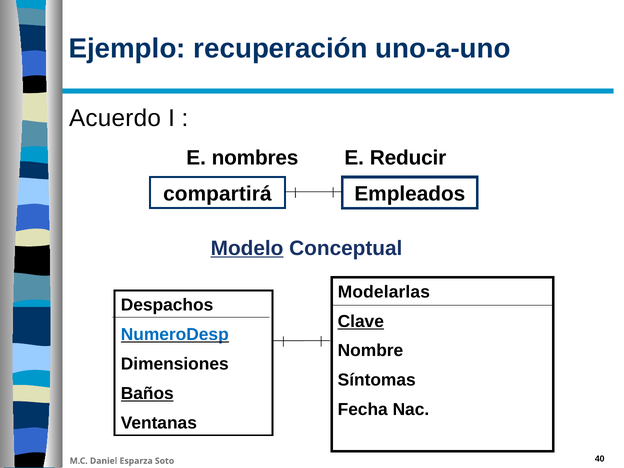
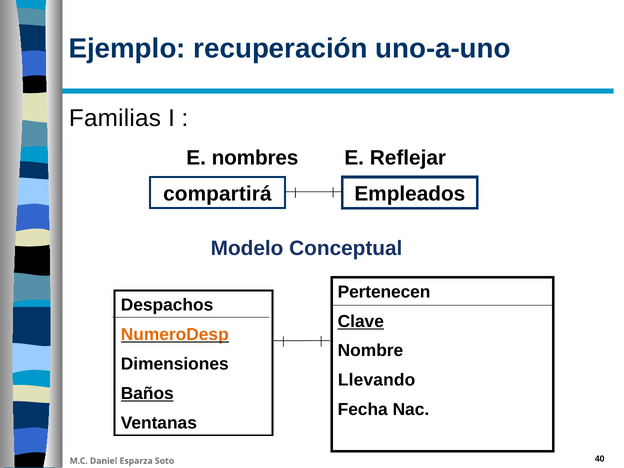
Acuerdo: Acuerdo -> Familias (115, 118)
Reducir: Reducir -> Reflejar (408, 158)
Modelo underline: present -> none (247, 248)
Modelarlas: Modelarlas -> Pertenecen (384, 292)
NumeroDesp colour: blue -> orange (175, 335)
Síntomas: Síntomas -> Llevando (377, 380)
